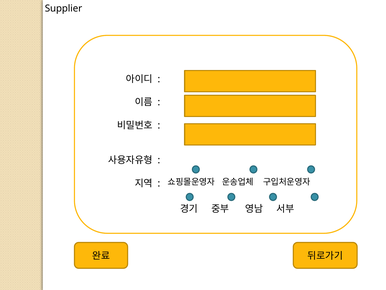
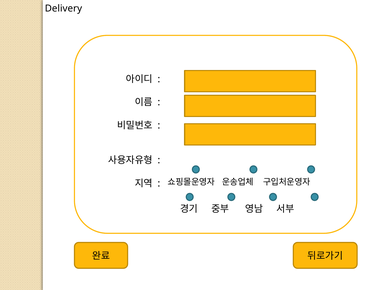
Supplier: Supplier -> Delivery (63, 8)
